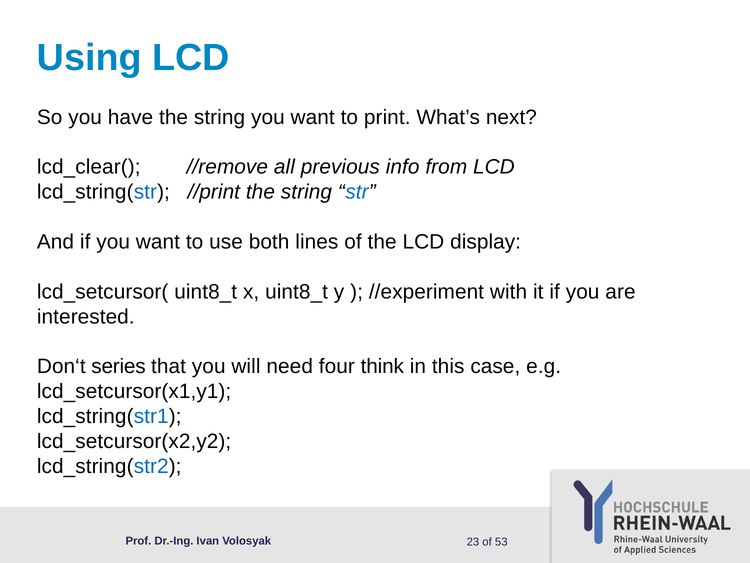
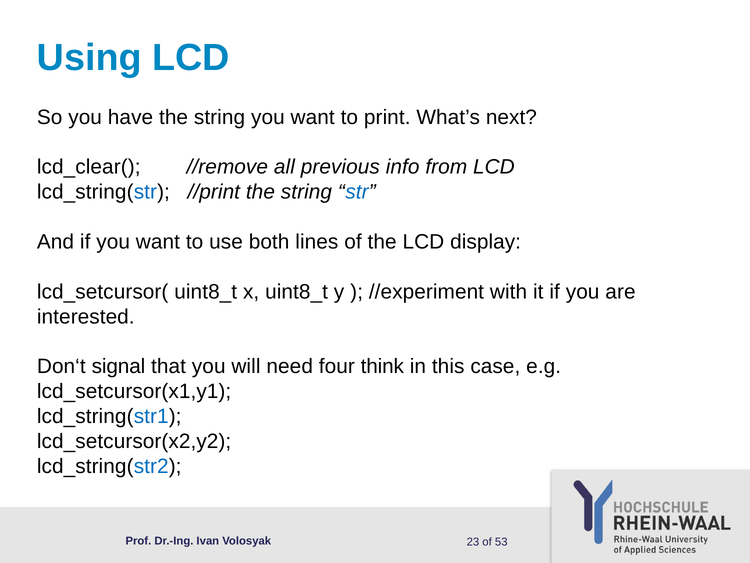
series: series -> signal (118, 366)
